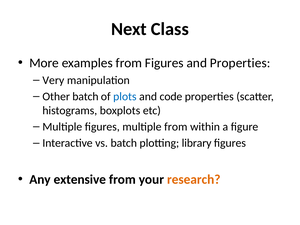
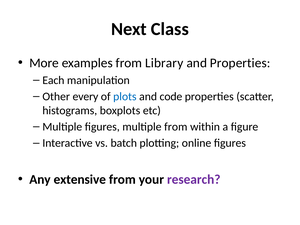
from Figures: Figures -> Library (164, 63)
Very: Very -> Each (53, 80)
Other batch: batch -> every (85, 96)
library: library -> online (197, 143)
research colour: orange -> purple (194, 180)
